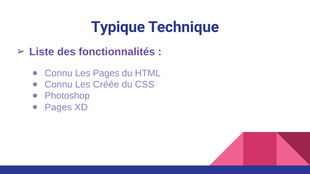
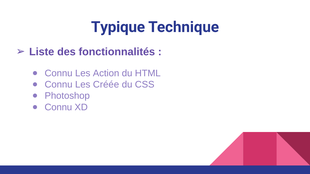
Les Pages: Pages -> Action (106, 73)
Pages: Pages -> Connu (58, 107)
